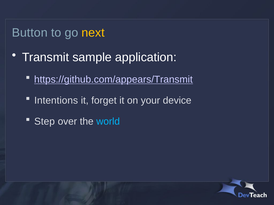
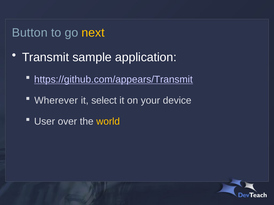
Intentions: Intentions -> Wherever (56, 101)
forget: forget -> select (104, 101)
Step: Step -> User (45, 122)
world colour: light blue -> yellow (108, 122)
